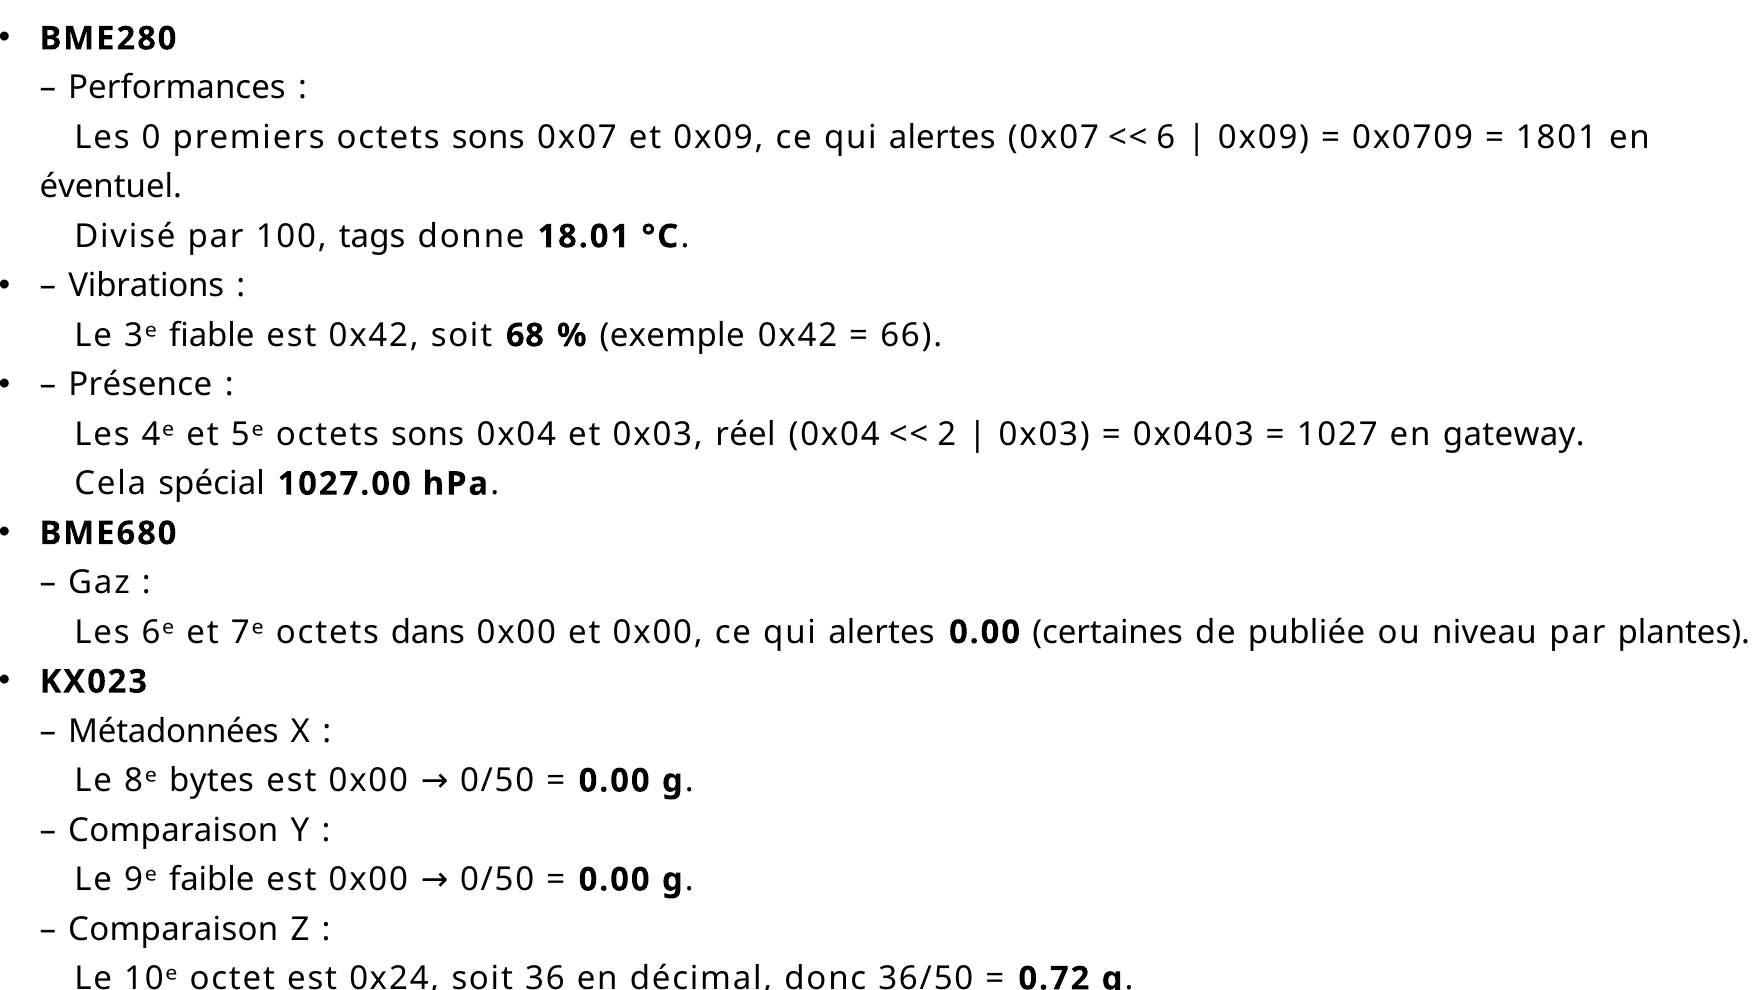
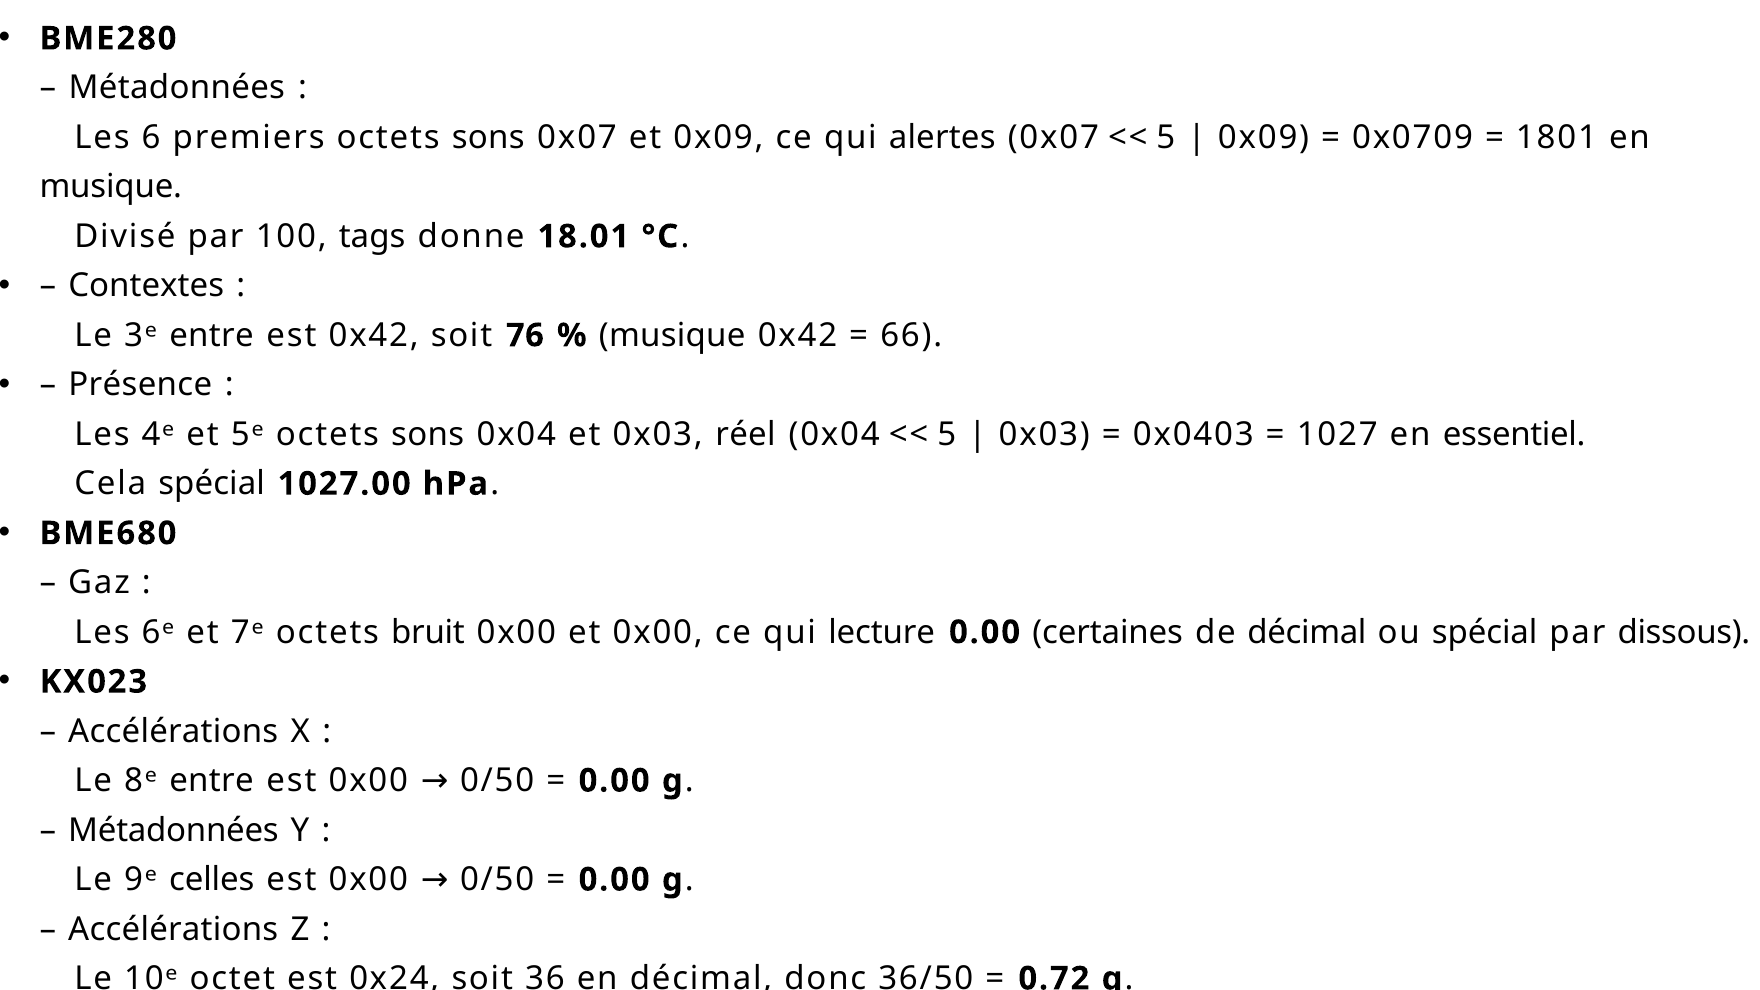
Performances: Performances -> Métadonnées (177, 88)
0: 0 -> 6 (151, 138)
6: 6 -> 5 (1166, 138)
éventuel: éventuel -> musique (111, 187)
Vibrations: Vibrations -> Contextes (146, 286)
3ᵉ fiable: fiable -> entre (212, 335)
68: 68 -> 76 (525, 335)
exemple: exemple -> musique (672, 335)
2: 2 -> 5 (947, 434)
gateway: gateway -> essentiel (1514, 434)
dans: dans -> bruit (428, 632)
0x00 ce qui alertes: alertes -> lecture (882, 632)
de publiée: publiée -> décimal (1307, 632)
ou niveau: niveau -> spécial (1485, 632)
plantes: plantes -> dissous (1684, 632)
Métadonnées: Métadonnées -> Accélérations (173, 731)
8ᵉ bytes: bytes -> entre (212, 781)
Comparaison: Comparaison -> Métadonnées (173, 830)
faible: faible -> celles (212, 880)
Comparaison: Comparaison -> Accélérations (173, 929)
